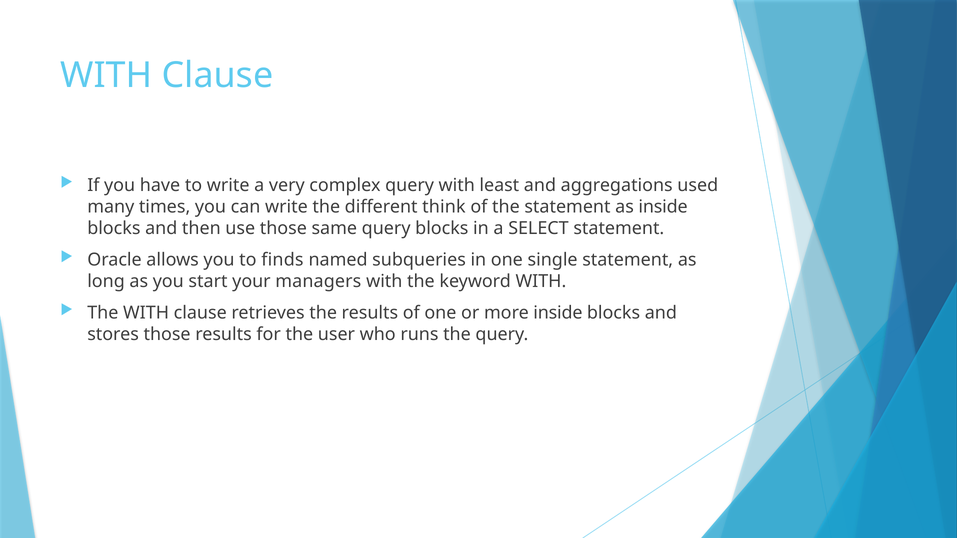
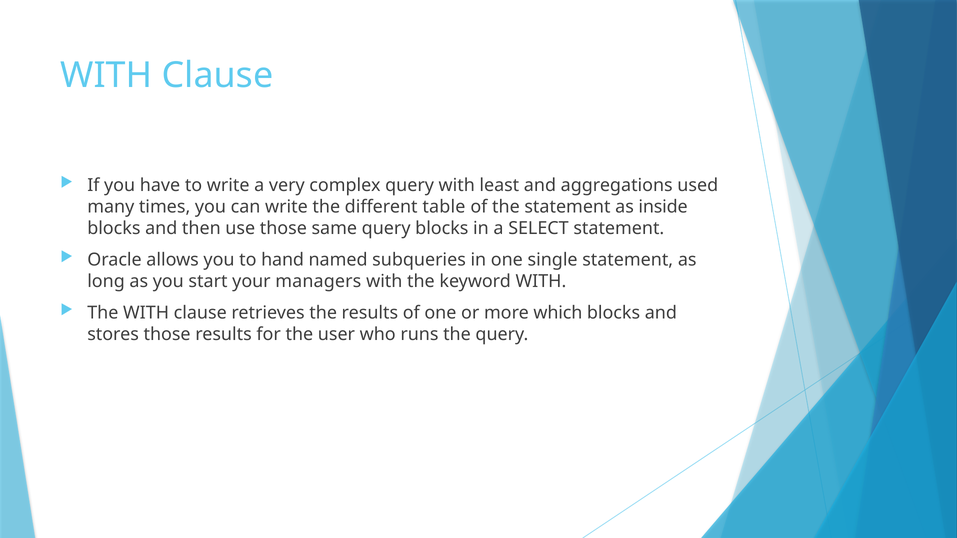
think: think -> table (444, 207)
finds: finds -> hand (283, 260)
more inside: inside -> which (558, 313)
